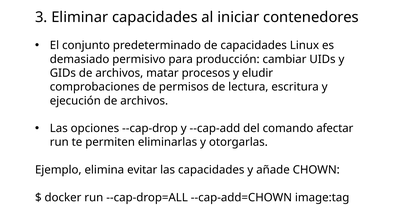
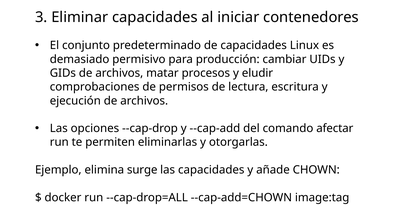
evitar: evitar -> surge (142, 170)
